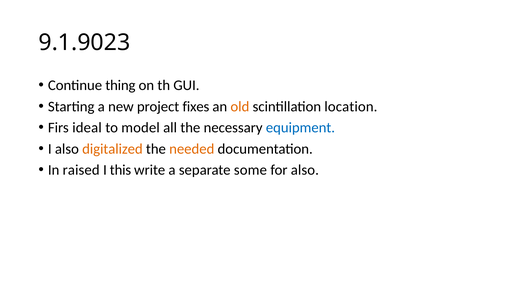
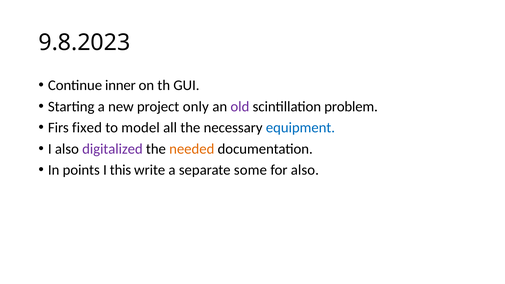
9.1.9023: 9.1.9023 -> 9.8.2023 (84, 42)
thing: thing -> inner (120, 85)
fixes: fixes -> only (196, 107)
old colour: orange -> purple (240, 107)
location: location -> problem (351, 107)
ideal: ideal -> fixed (87, 128)
digitalized colour: orange -> purple (112, 149)
raised: raised -> points (81, 170)
